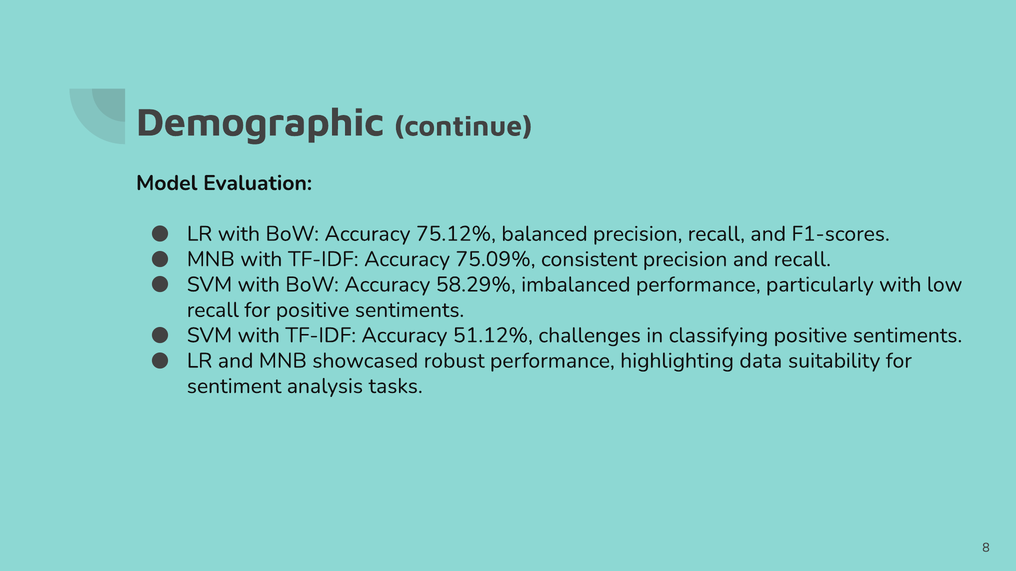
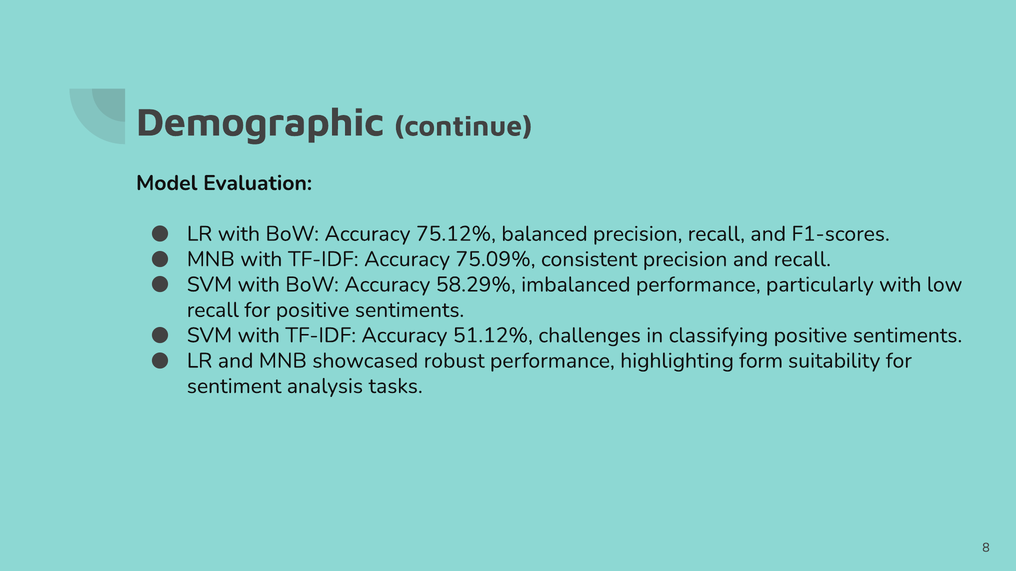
data: data -> form (761, 361)
